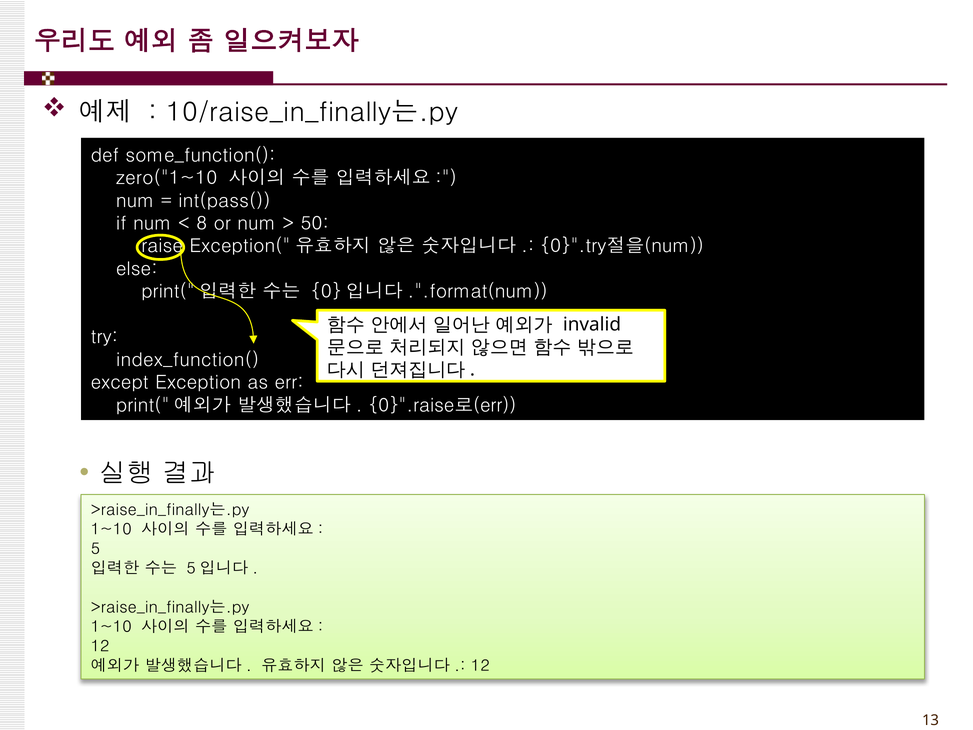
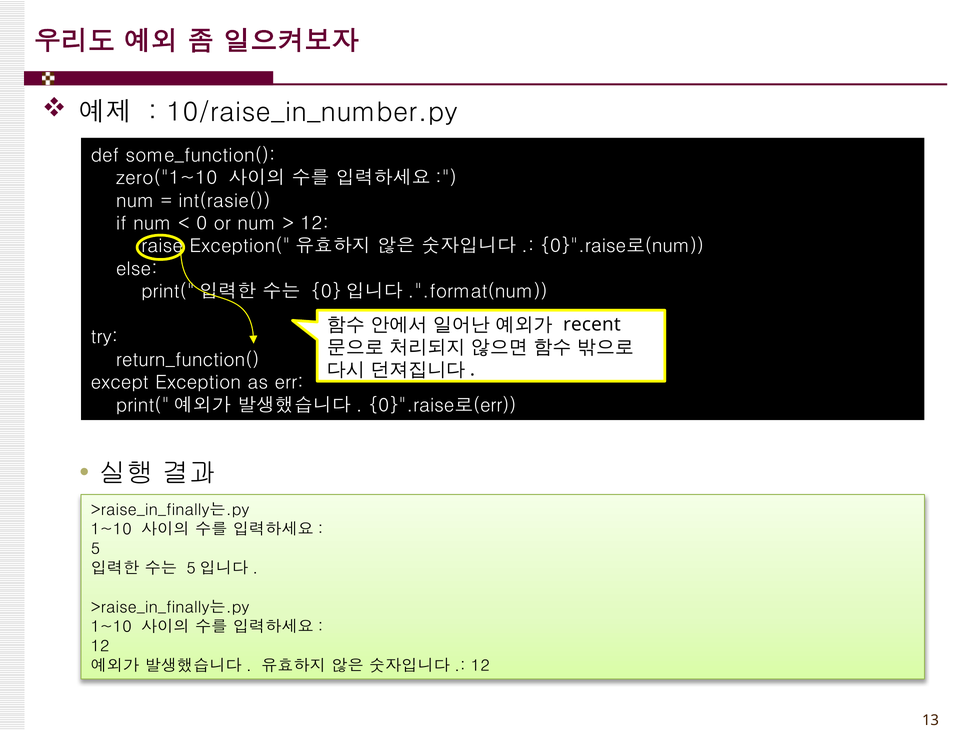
10/raise_in_finally는.py: 10/raise_in_finally는.py -> 10/raise_in_number.py (312, 112)
int(pass(: int(pass( -> int(rasie( (224, 201)
8: 8 -> 0 (202, 223)
50: 50 -> 12 (315, 223)
0}".try절을(num: 0}".try절을(num -> 0}".raise로(num (622, 246)
invalid: invalid -> recent (592, 324)
index_function(: index_function( -> return_function( (188, 360)
